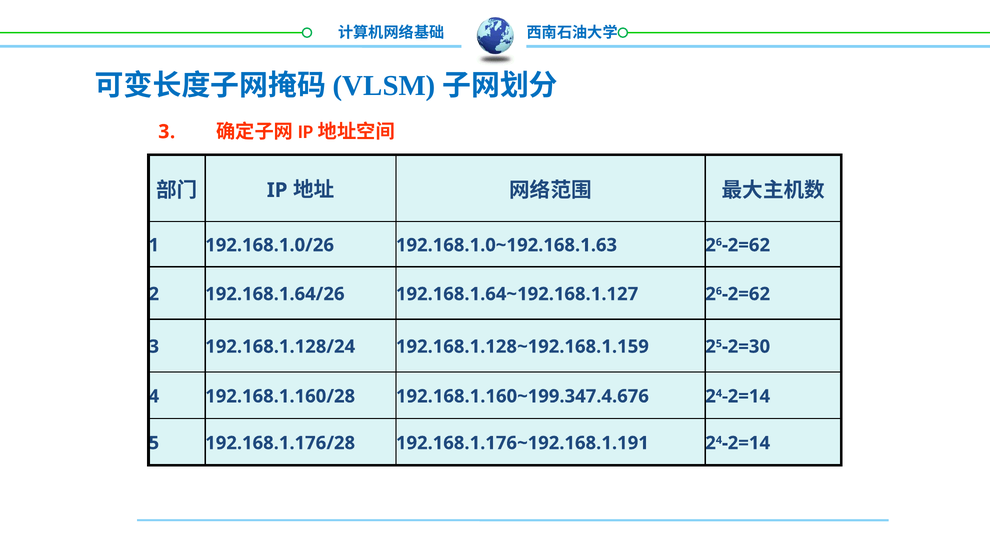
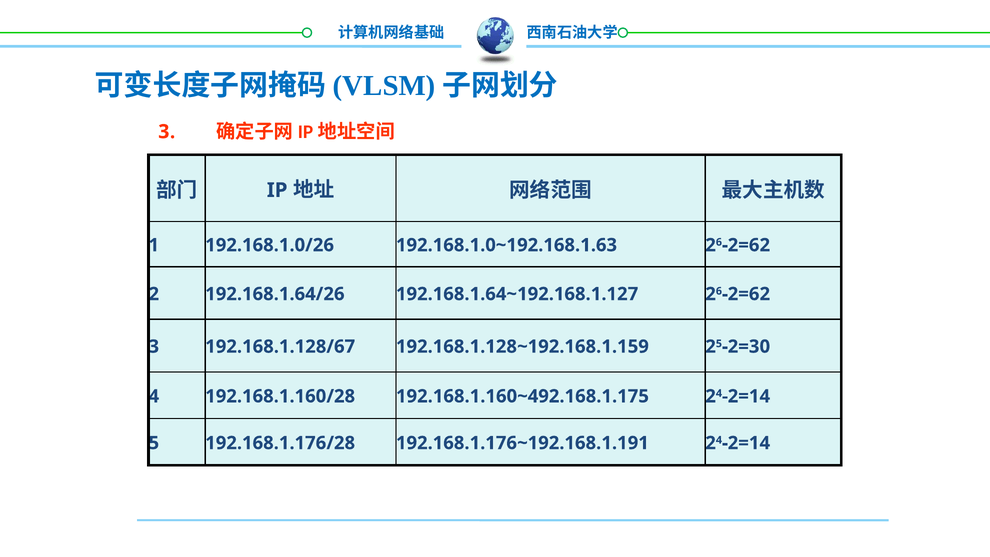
192.168.1.128/24: 192.168.1.128/24 -> 192.168.1.128/67 (280, 347)
192.168.1.160~199.347.4.676: 192.168.1.160~199.347.4.676 -> 192.168.1.160~492.168.1.175 (522, 396)
